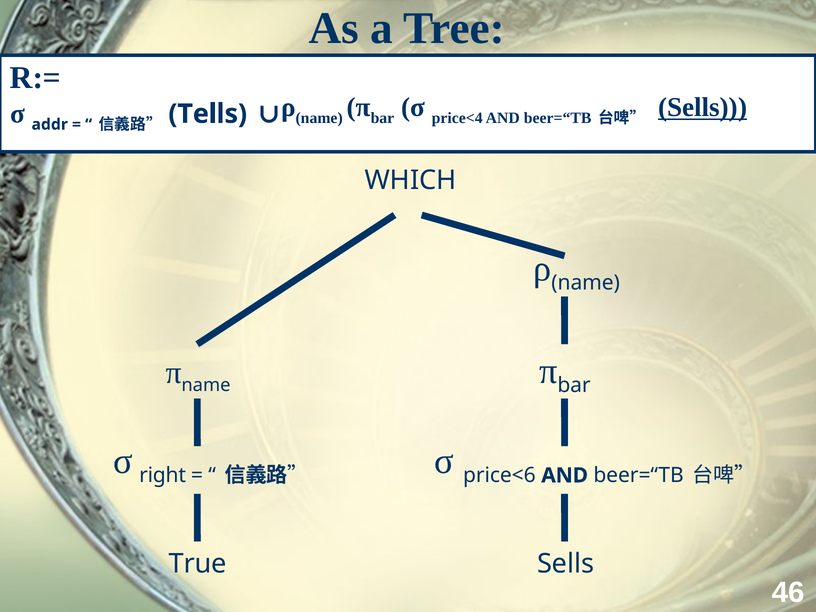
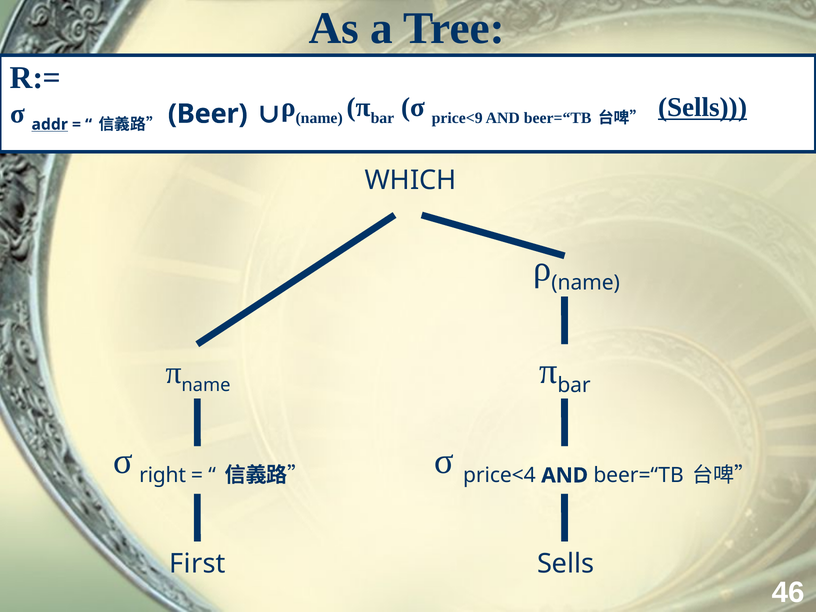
price<4: price<4 -> price<9 (457, 118)
addr underline: none -> present (50, 124)
Tells: Tells -> Beer (208, 114)
price<6: price<6 -> price<4 (499, 475)
True: True -> First (198, 564)
